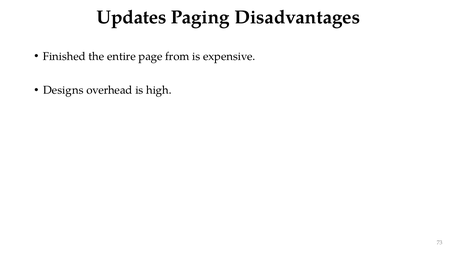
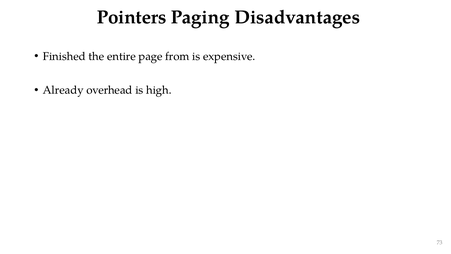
Updates: Updates -> Pointers (132, 17)
Designs: Designs -> Already (63, 90)
